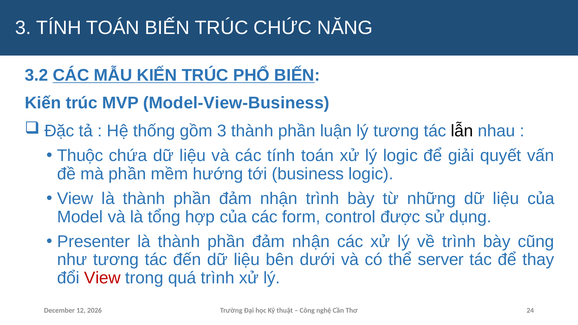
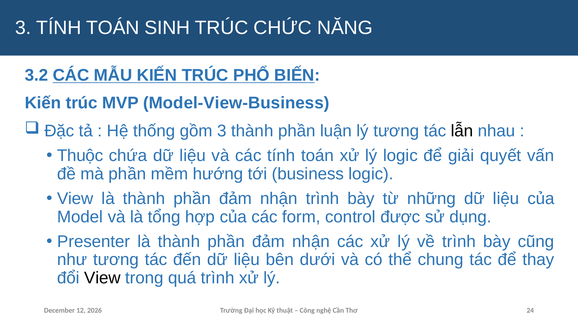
TOÁN BIẾN: BIẾN -> SINH (167, 28)
server: server -> chung (441, 260)
View colour: red -> black (102, 278)
